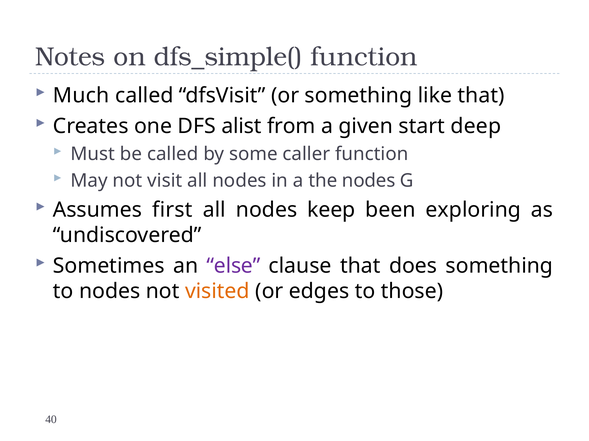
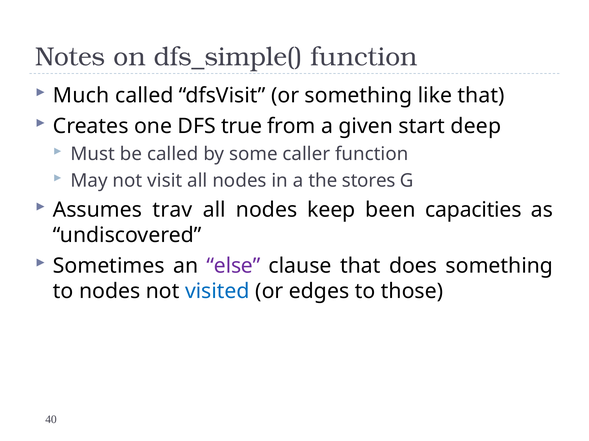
alist: alist -> true (242, 126)
the nodes: nodes -> stores (369, 181)
first: first -> trav (172, 210)
exploring: exploring -> capacities (473, 210)
visited colour: orange -> blue (217, 292)
